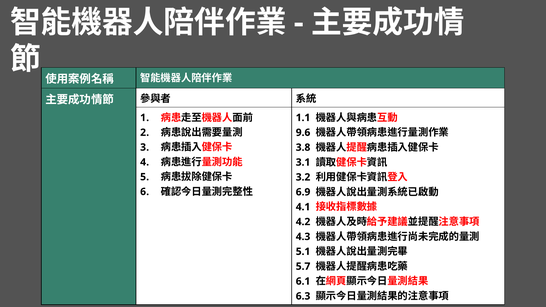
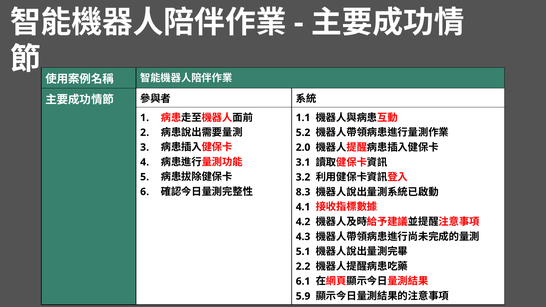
9.6: 9.6 -> 5.2 (303, 133)
3.8: 3.8 -> 2.0 (303, 147)
6.9: 6.9 -> 8.3 (303, 192)
5.7: 5.7 -> 2.2 (303, 267)
6.3: 6.3 -> 5.9 (303, 296)
